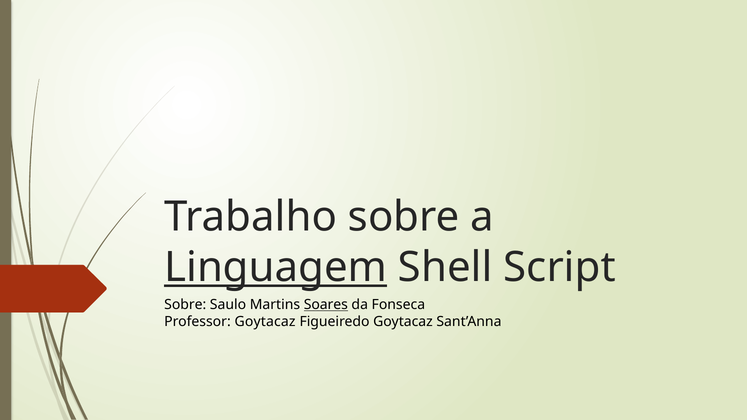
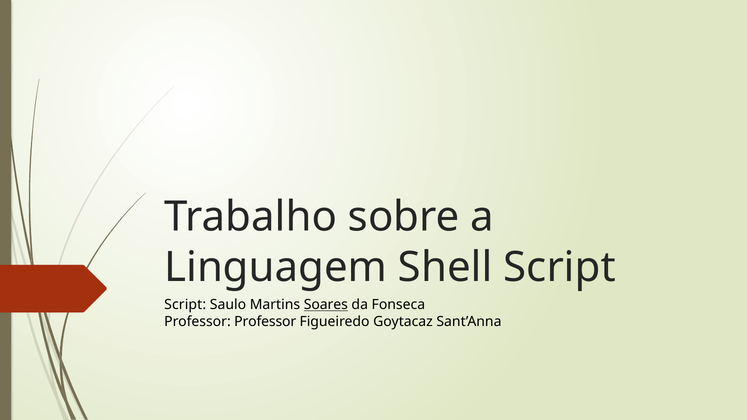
Linguagem underline: present -> none (276, 268)
Sobre: Sobre -> Script (185, 305)
Professor Goytacaz: Goytacaz -> Professor (265, 322)
